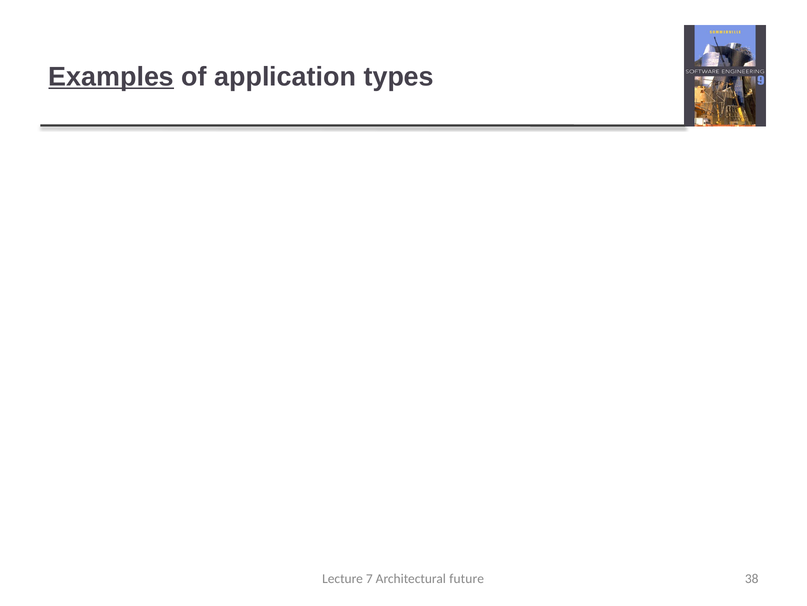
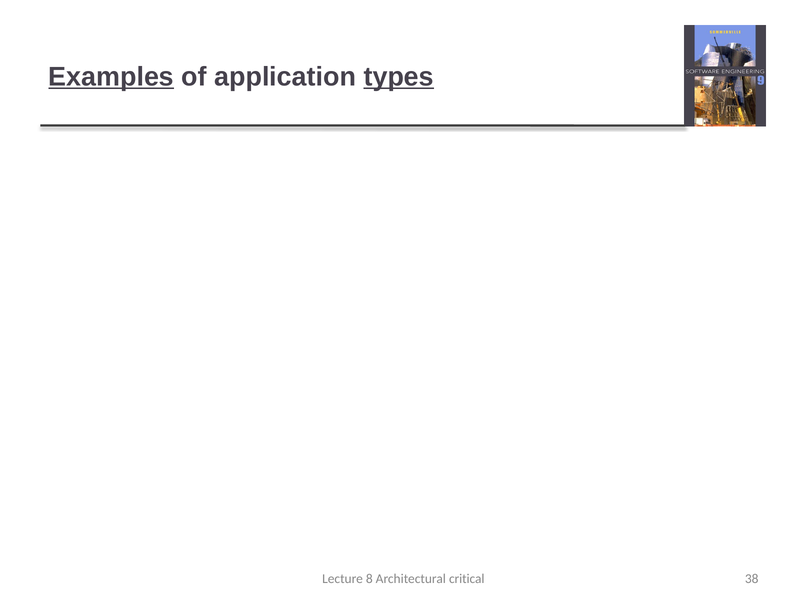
types underline: none -> present (399, 77)
7: 7 -> 8 (369, 578)
future: future -> critical (467, 578)
